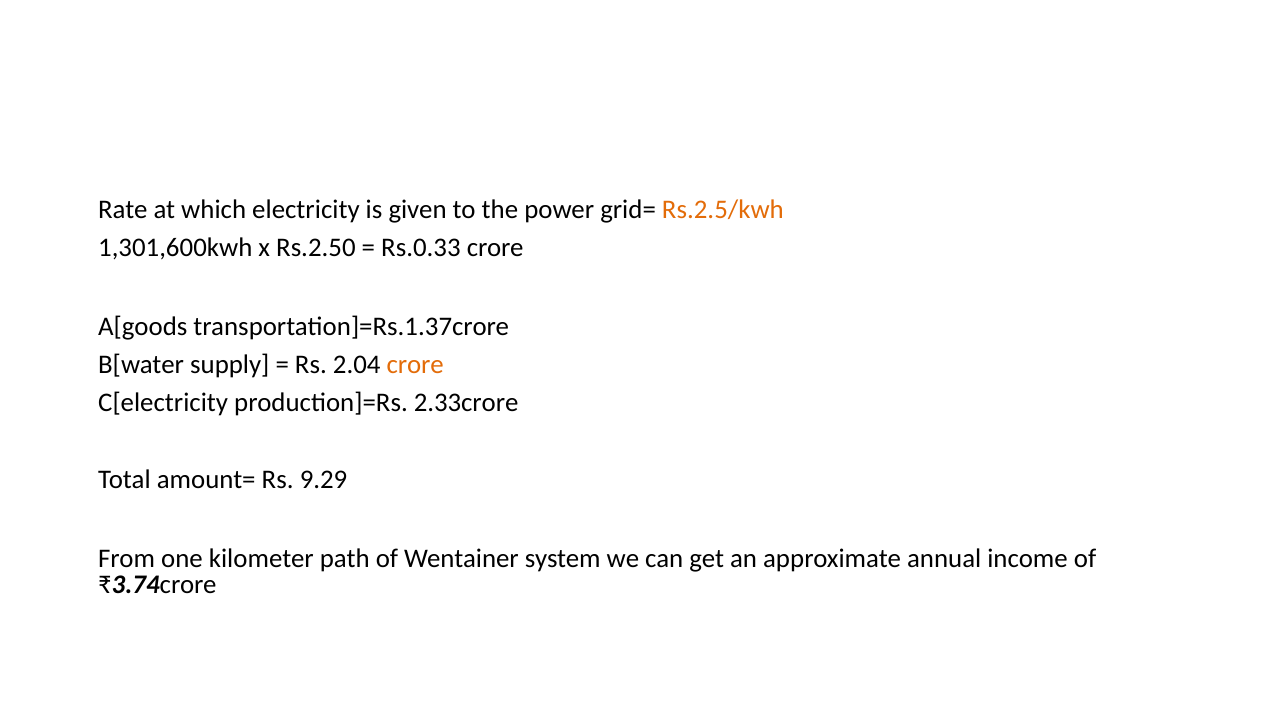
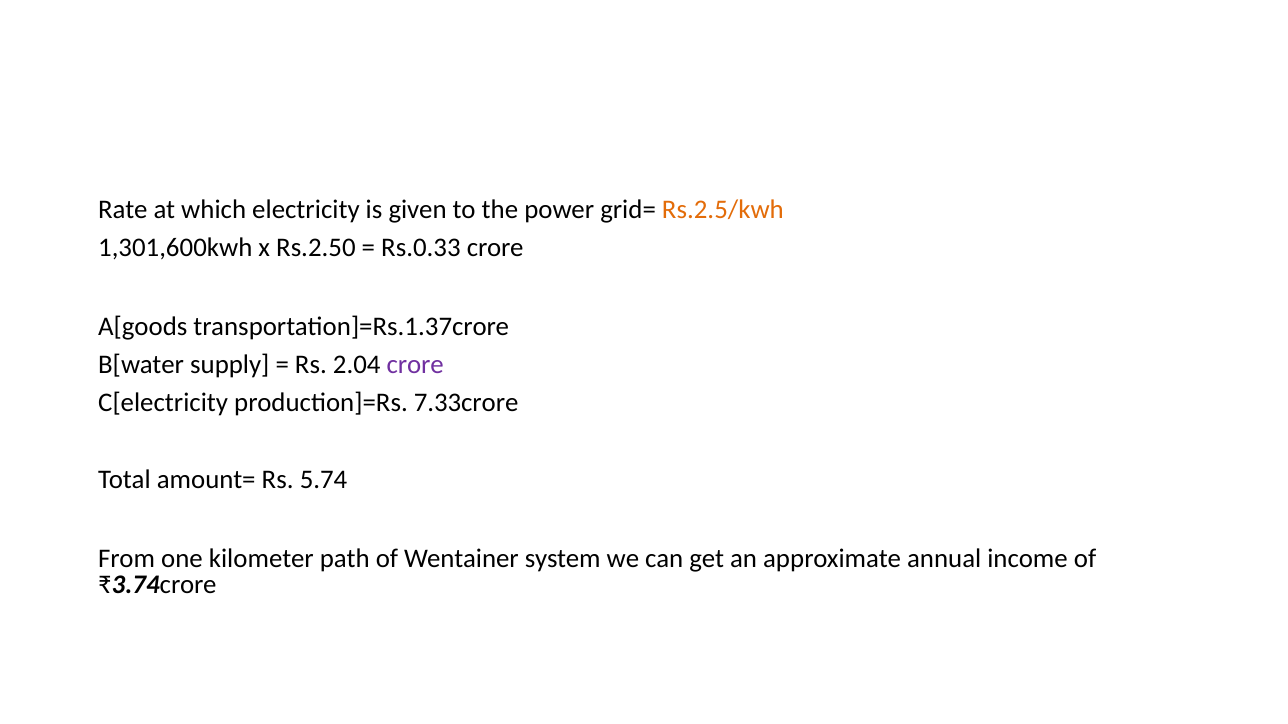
crore colour: orange -> purple (415, 365)
2.33crore: 2.33crore -> 7.33crore (466, 403)
9.29: 9.29 -> 5.74 (324, 480)
